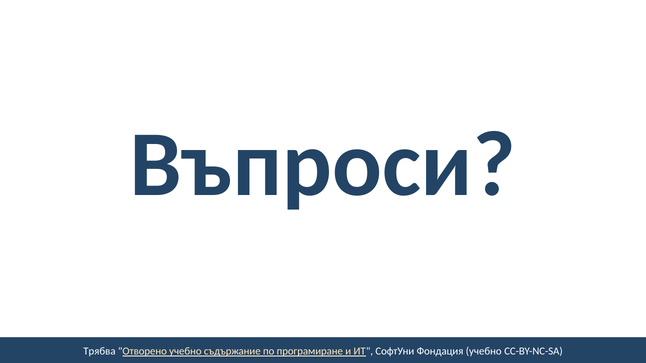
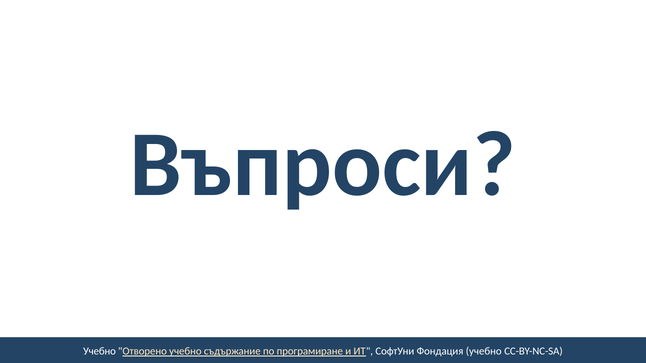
Трябва: Трябва -> Учебно (100, 352)
